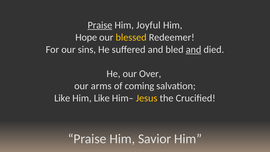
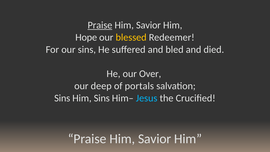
Joyful: Joyful -> Savior (148, 25)
and underline: present -> none (194, 49)
arms: arms -> deep (101, 86)
coming: coming -> portals (139, 86)
Like: Like -> Sins (62, 98)
Him Like: Like -> Sins (102, 98)
Jesus colour: yellow -> light blue (147, 98)
